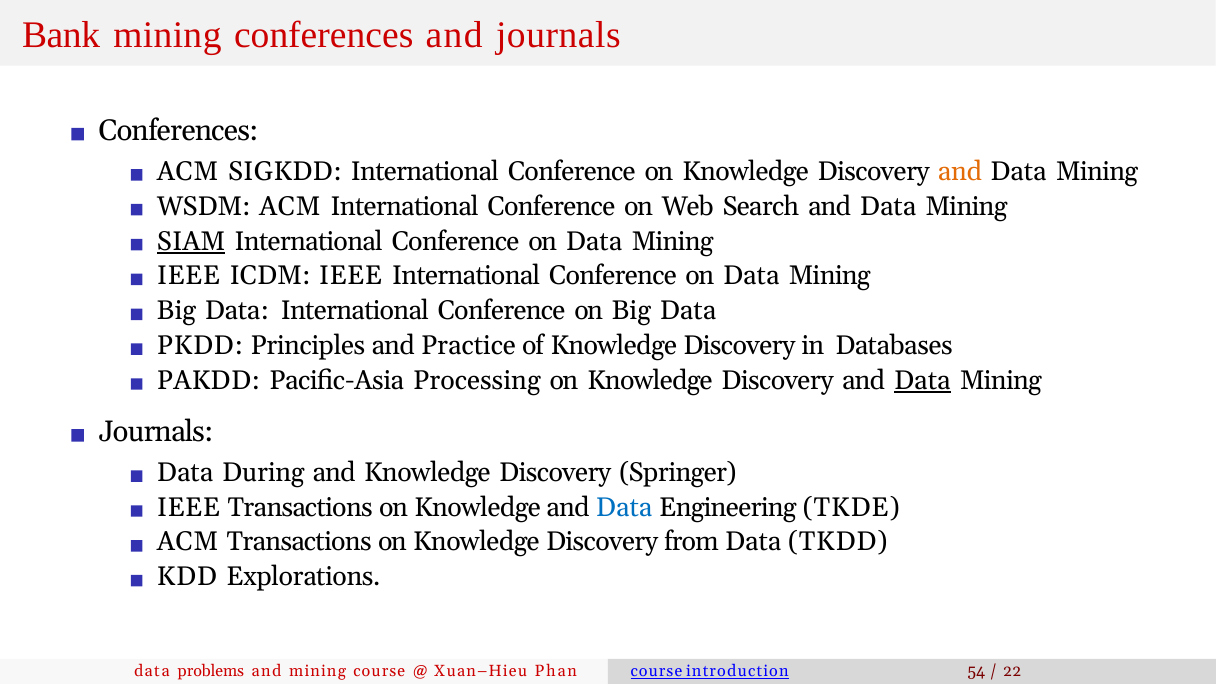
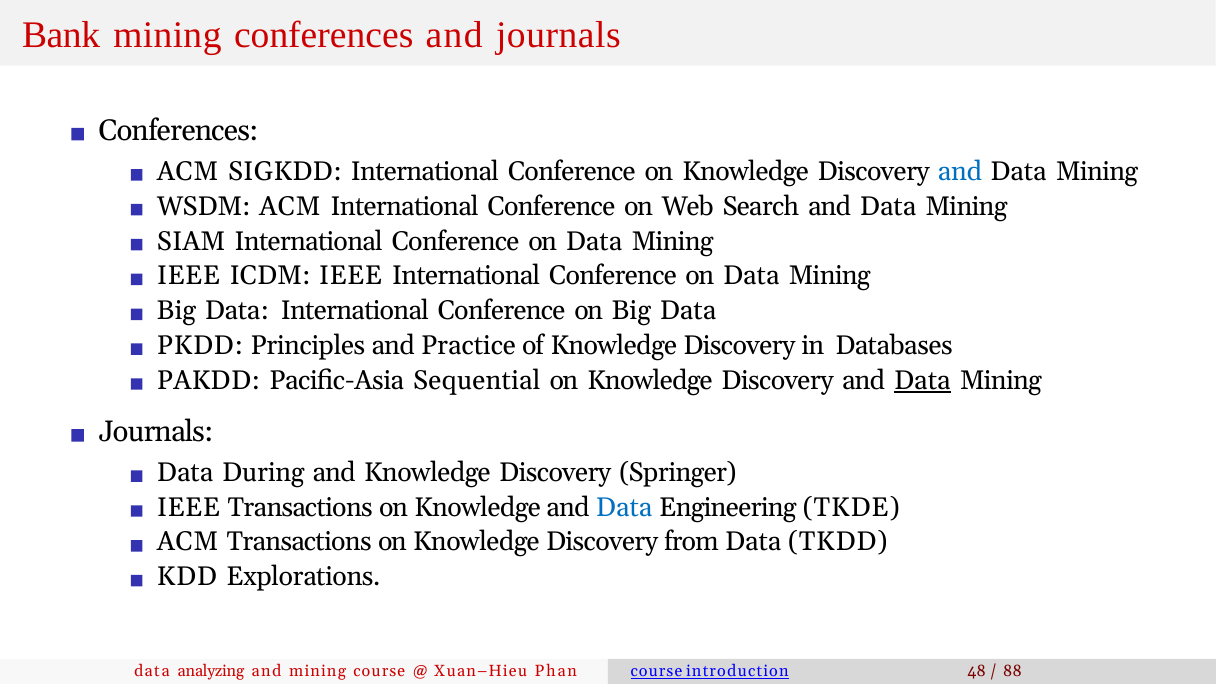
and colour: orange -> blue (960, 172)
SIAM underline: present -> none (191, 241)
Processing: Processing -> Sequential (477, 380)
problems: problems -> analyzing (211, 671)
54: 54 -> 48 (977, 671)
22: 22 -> 88 (1012, 671)
